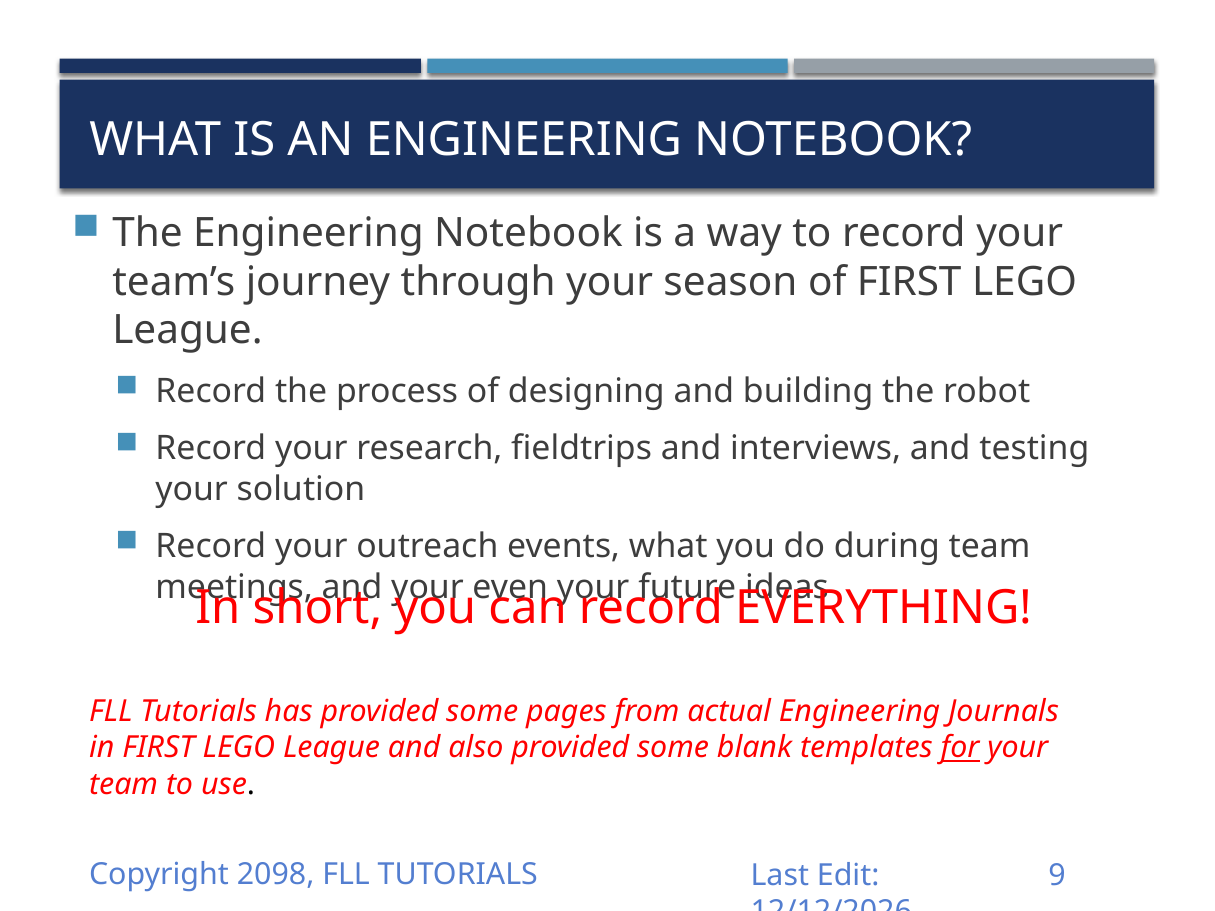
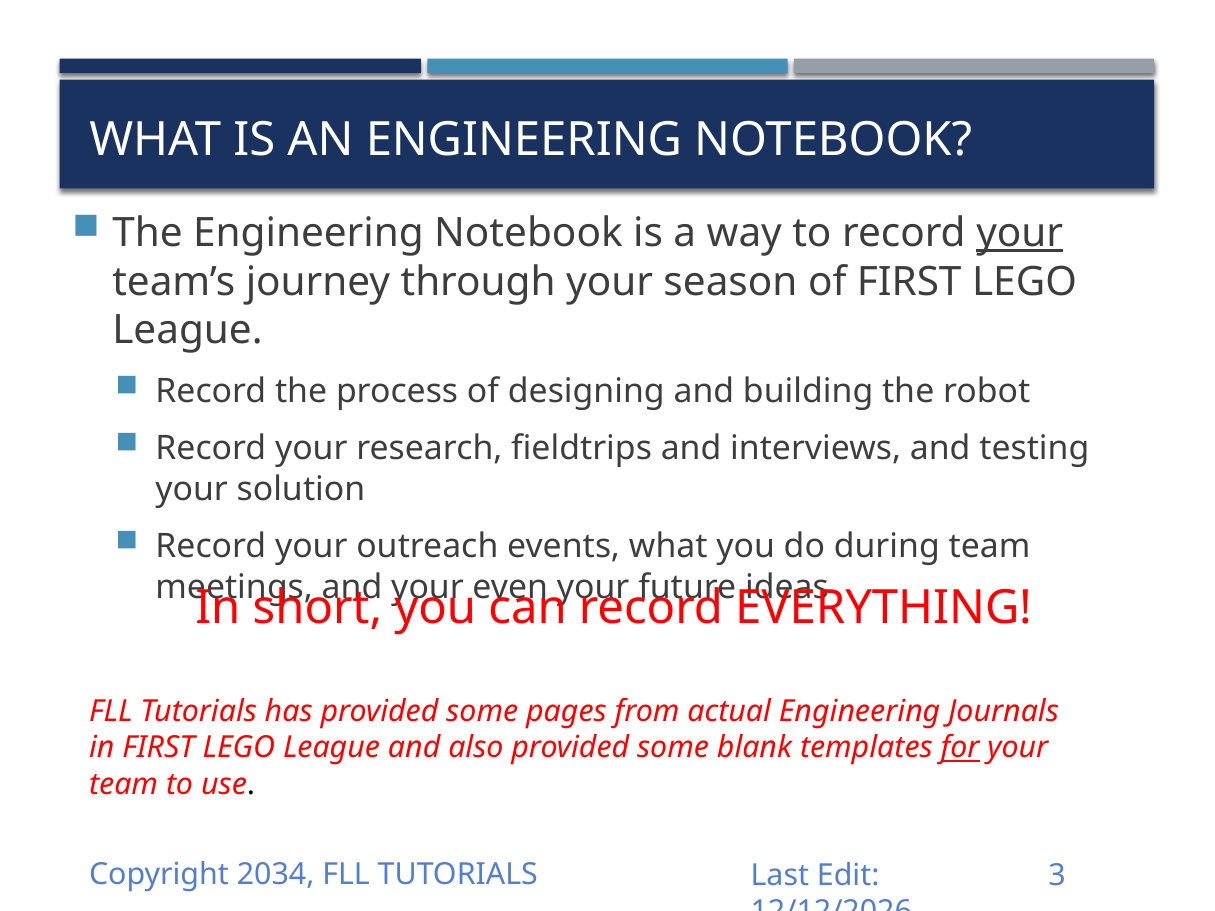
your underline: none -> present (1020, 233)
2098: 2098 -> 2034 (276, 875)
9: 9 -> 3 (1057, 876)
